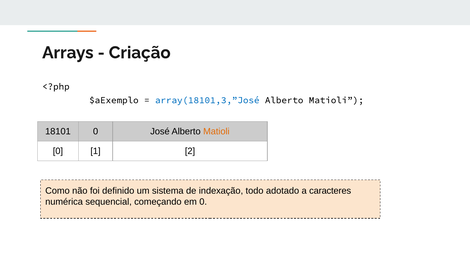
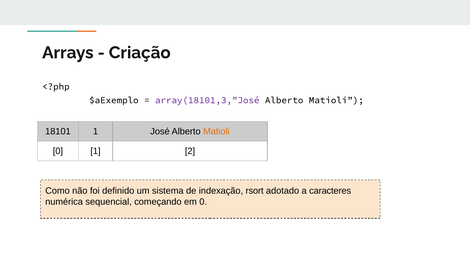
array(18101,3,”José colour: blue -> purple (207, 100)
18101 0: 0 -> 1 (96, 131)
todo: todo -> rsort (255, 190)
